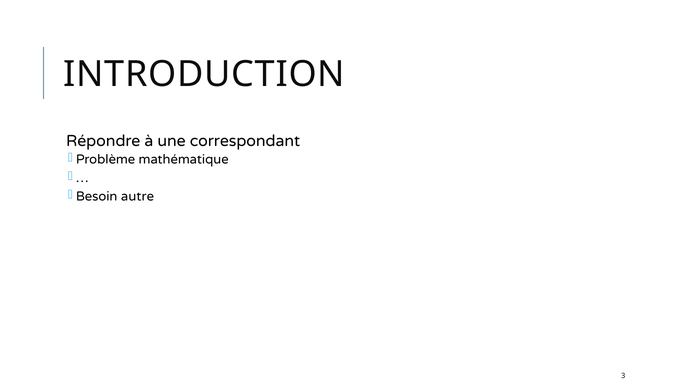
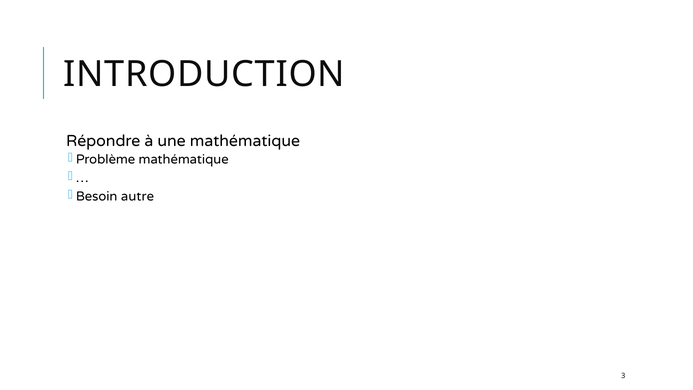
une correspondant: correspondant -> mathématique (245, 141)
